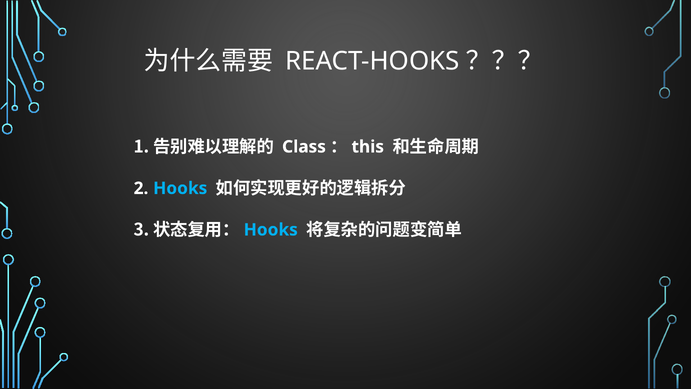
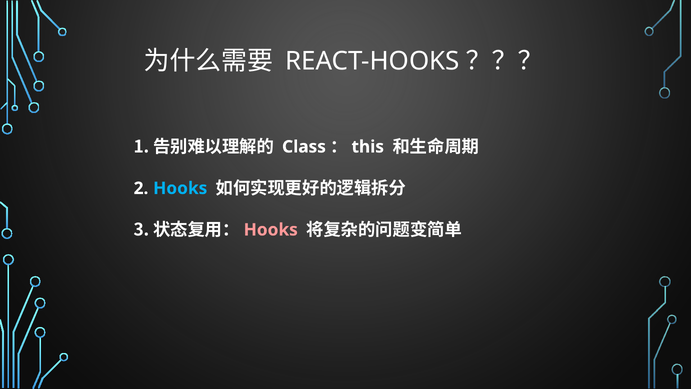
Hooks colour: light blue -> pink (271, 230)
